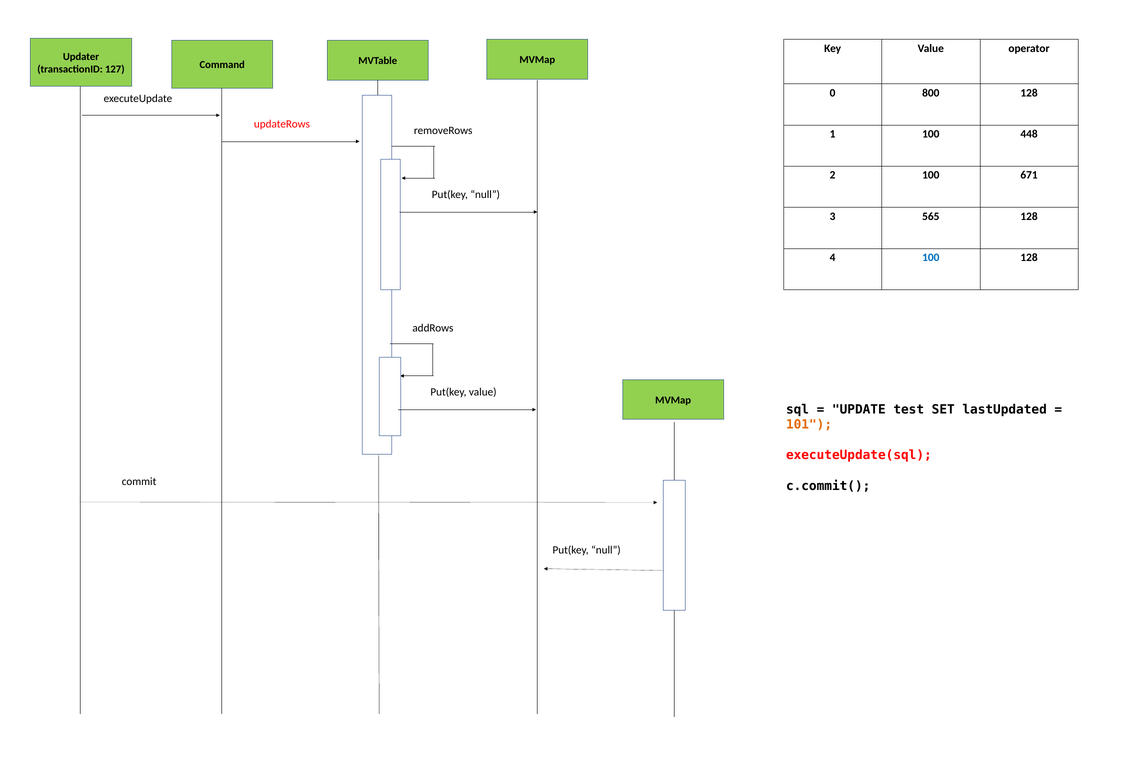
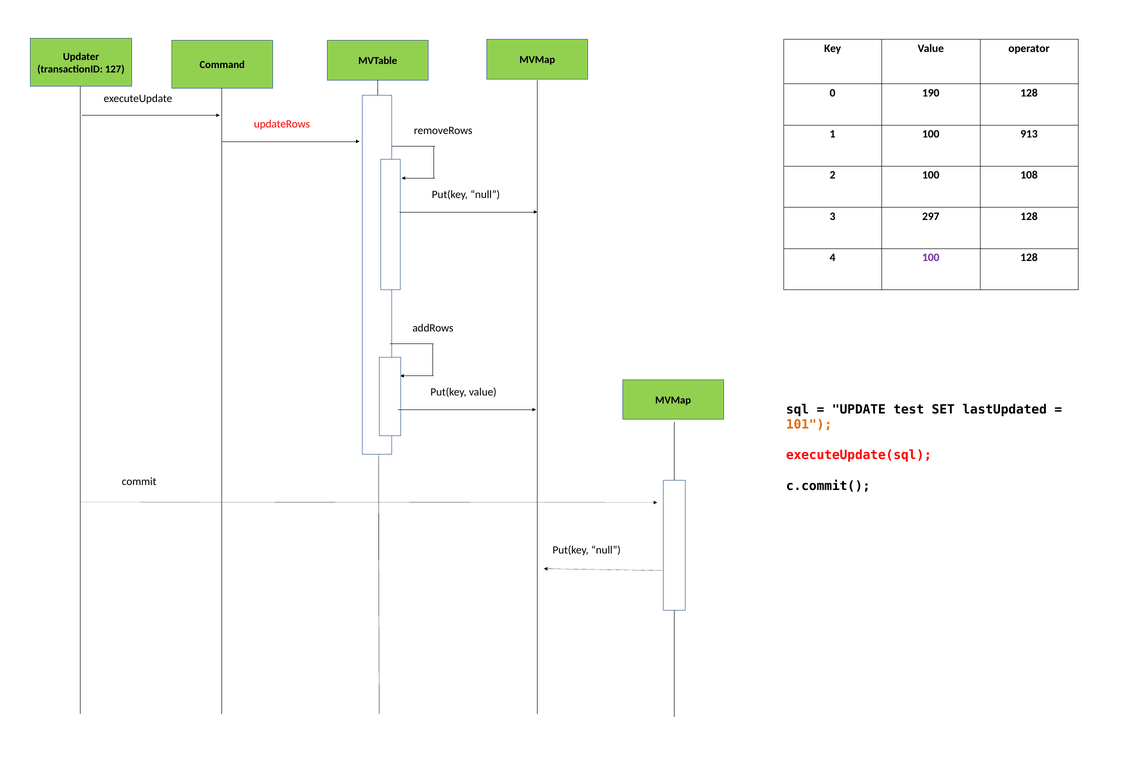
800: 800 -> 190 (931, 93)
448: 448 -> 913 (1029, 134)
671: 671 -> 108 (1029, 175)
565: 565 -> 297 (931, 216)
100 colour: blue -> purple (931, 258)
